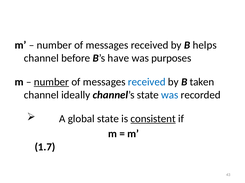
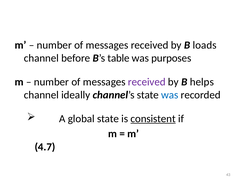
helps: helps -> loads (205, 45)
have: have -> table (118, 58)
number underline: present -> none (51, 82)
received colour: blue -> purple (147, 82)
taken: taken -> helps (202, 82)
1.7: 1.7 -> 4.7 (45, 147)
